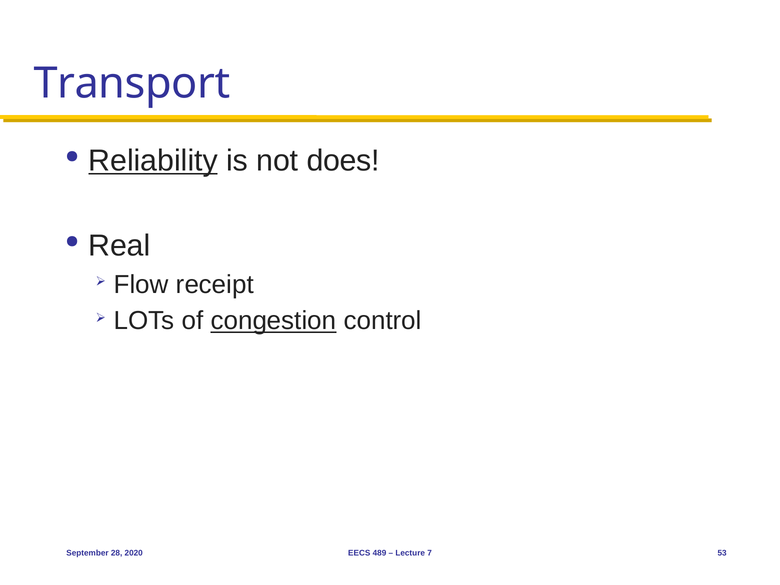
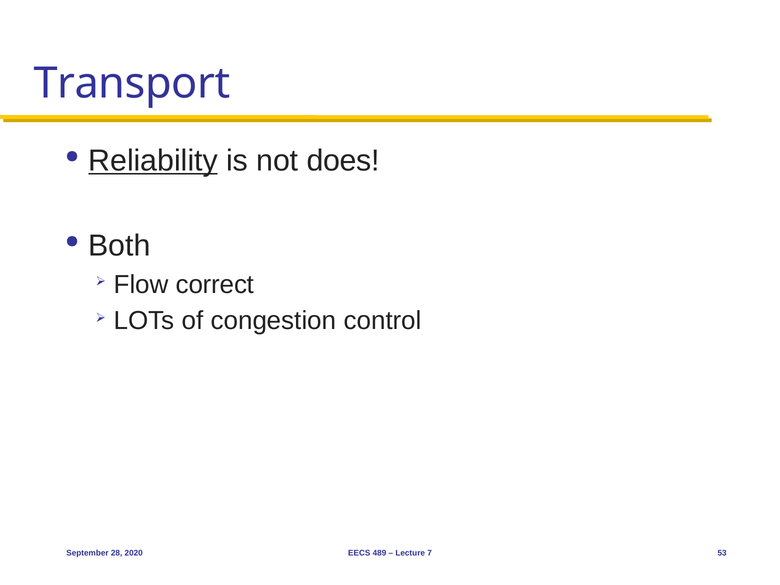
Real: Real -> Both (119, 246)
receipt: receipt -> correct (215, 284)
congestion underline: present -> none (273, 321)
